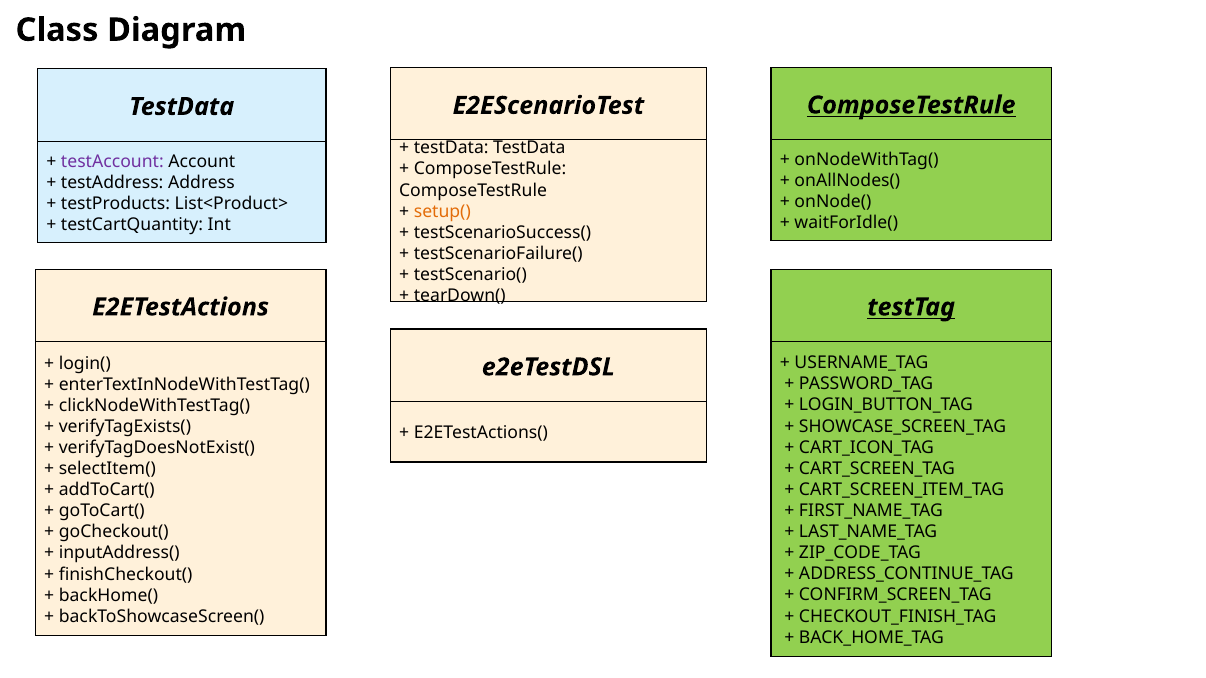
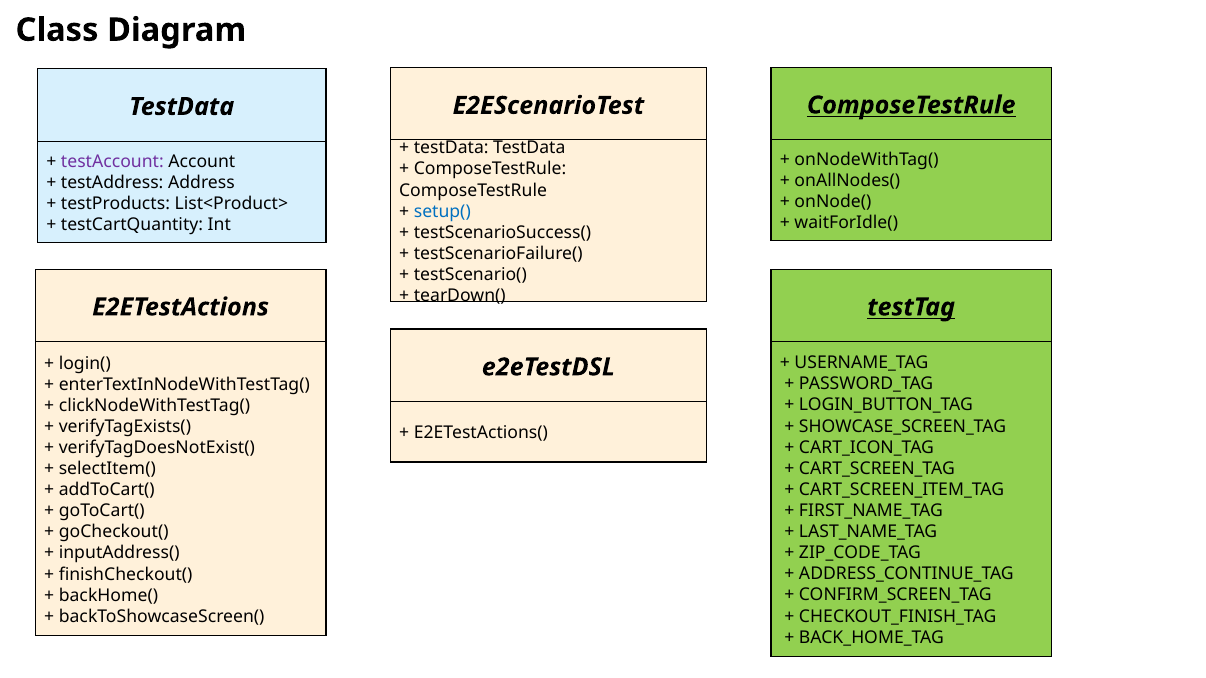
setup( colour: orange -> blue (442, 211)
